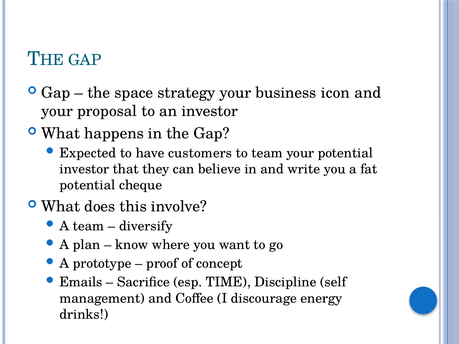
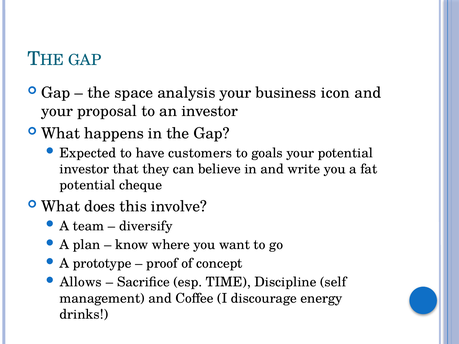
strategy: strategy -> analysis (186, 93)
to team: team -> goals (267, 153)
Emails: Emails -> Allows (81, 282)
